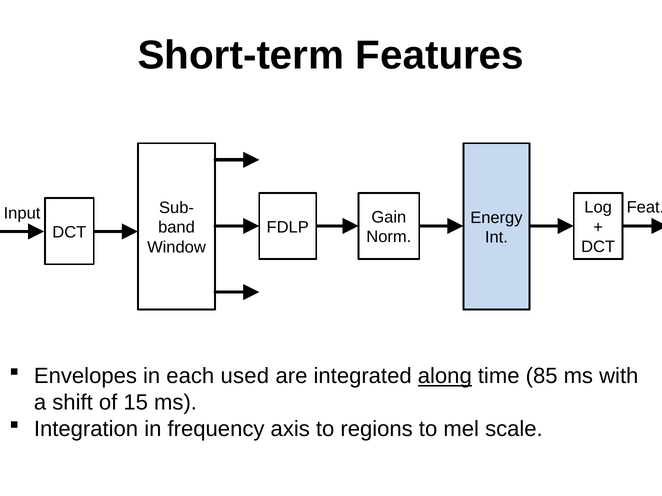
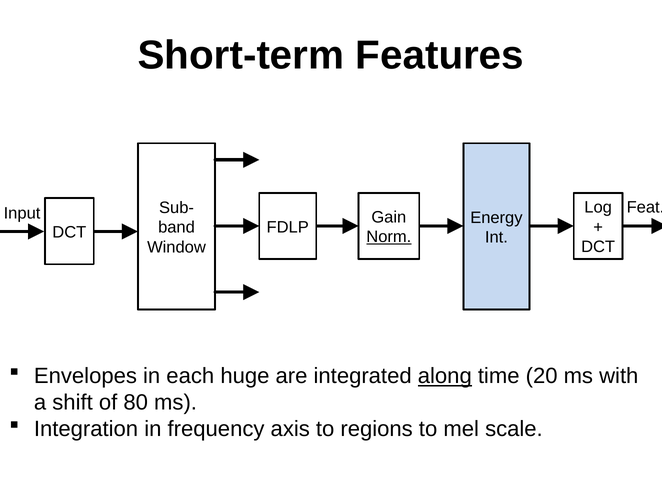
Norm underline: none -> present (389, 237)
used: used -> huge (245, 377)
85: 85 -> 20 (542, 377)
15: 15 -> 80 (136, 403)
